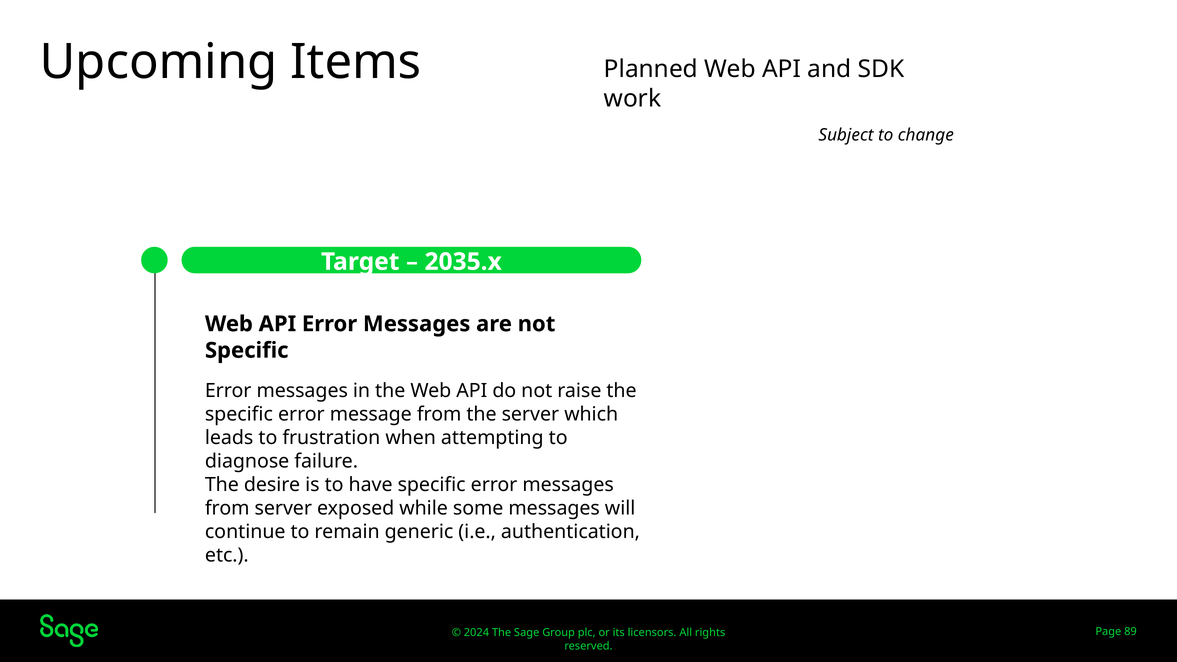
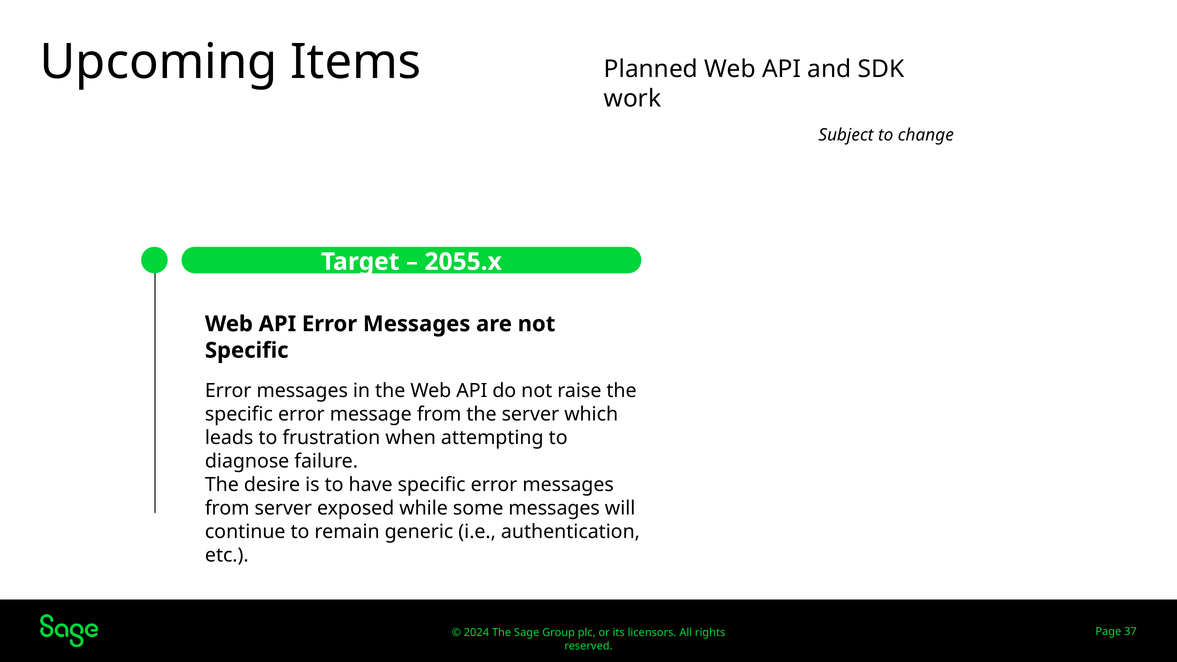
2035.x: 2035.x -> 2055.x (463, 262)
89: 89 -> 37 (1130, 632)
